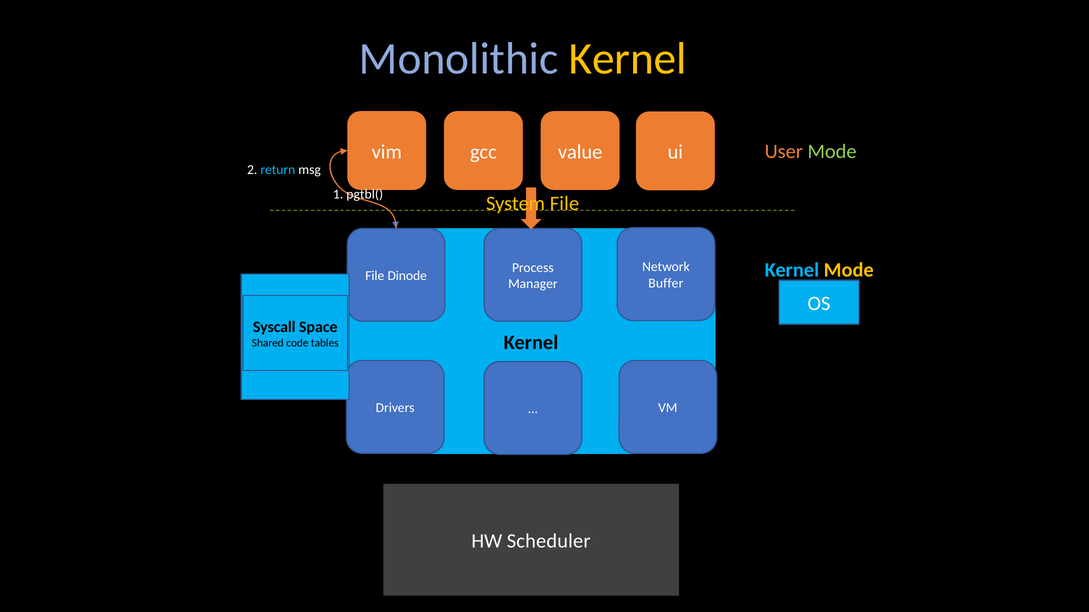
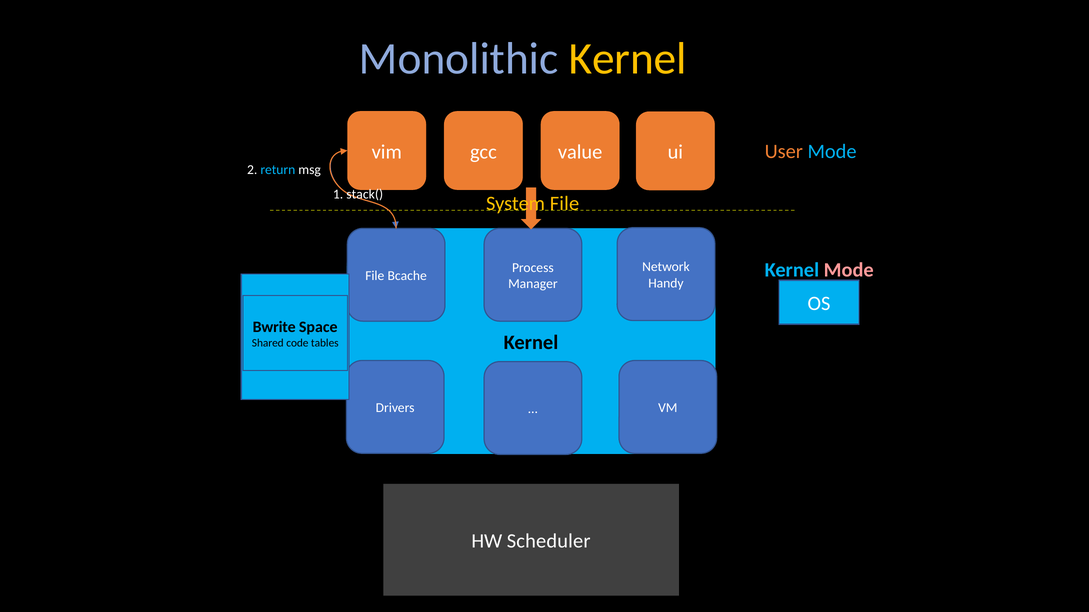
Mode colour: light green -> light blue (832, 152)
pgtbl(: pgtbl( -> stack( (365, 195)
Mode colour: yellow -> pink (849, 270)
Dinode: Dinode -> Bcache (407, 276)
Buffer: Buffer -> Handy (666, 283)
Syscall: Syscall -> Bwrite (274, 327)
